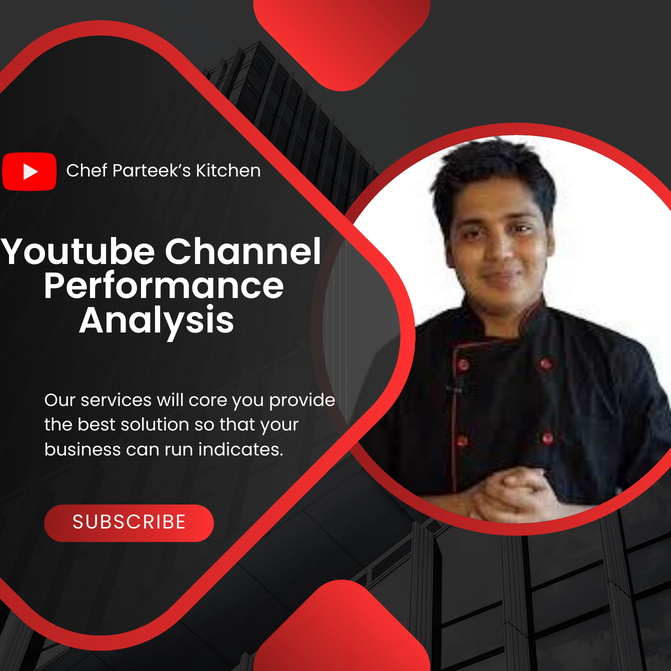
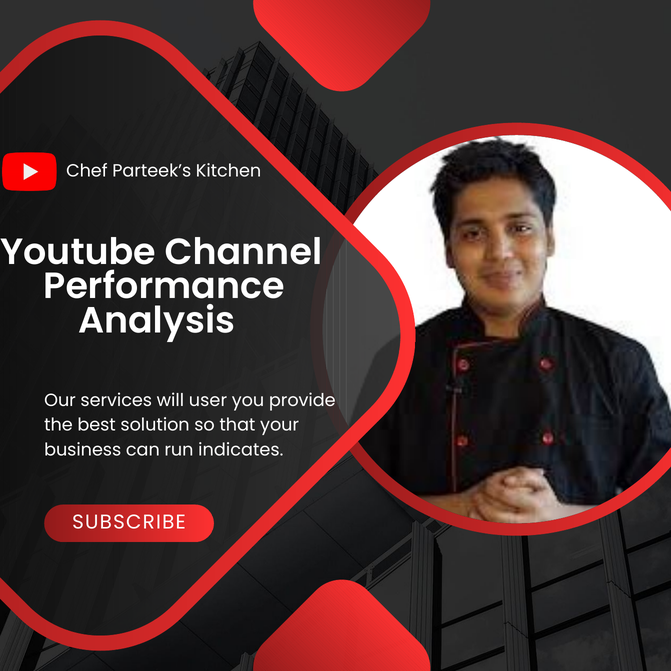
core: core -> user (208, 400)
